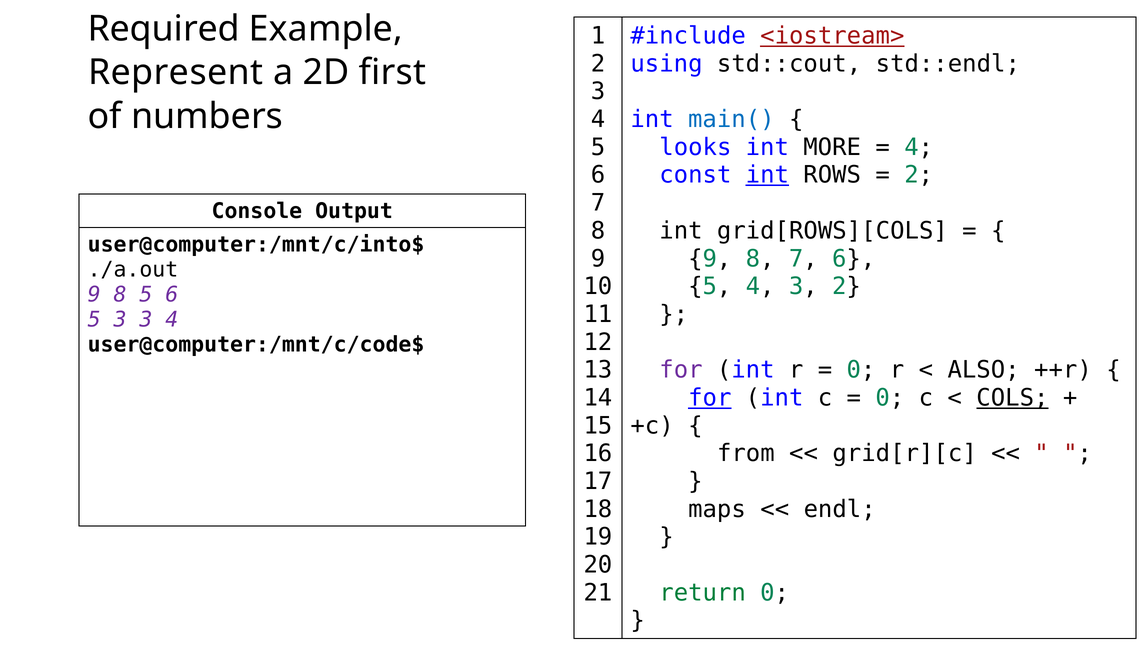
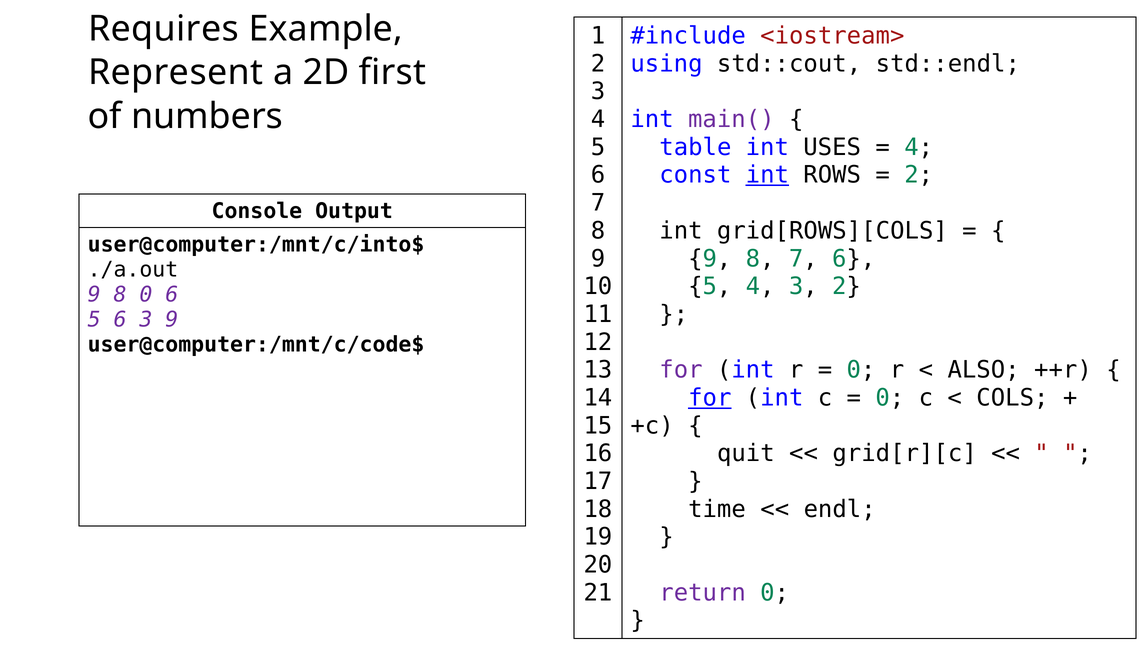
Required: Required -> Requires (164, 29)
<iostream> underline: present -> none (832, 36)
main( colour: blue -> purple (731, 119)
looks: looks -> table (695, 147)
MORE: MORE -> USES (832, 147)
8 5: 5 -> 0 (146, 294)
3: 3 -> 6 (120, 319)
4: 4 -> 9 (172, 319)
COLS underline: present -> none (1012, 398)
from: from -> quit (746, 453)
maps: maps -> time (717, 509)
return colour: green -> purple (703, 592)
